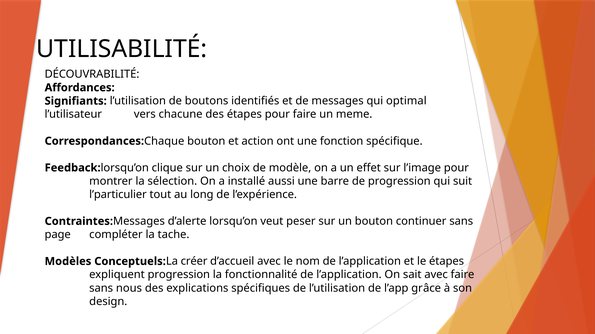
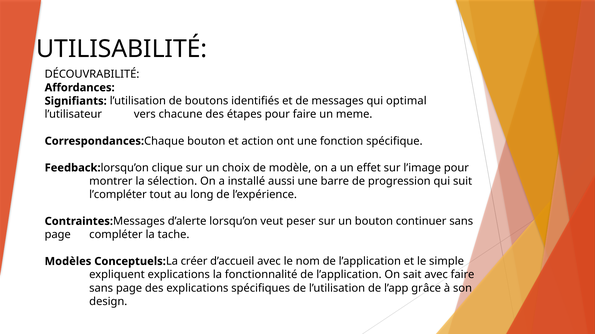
l’particulier: l’particulier -> l’compléter (118, 195)
le étapes: étapes -> simple (447, 262)
expliquent progression: progression -> explications (179, 275)
nous: nous -> page (129, 289)
